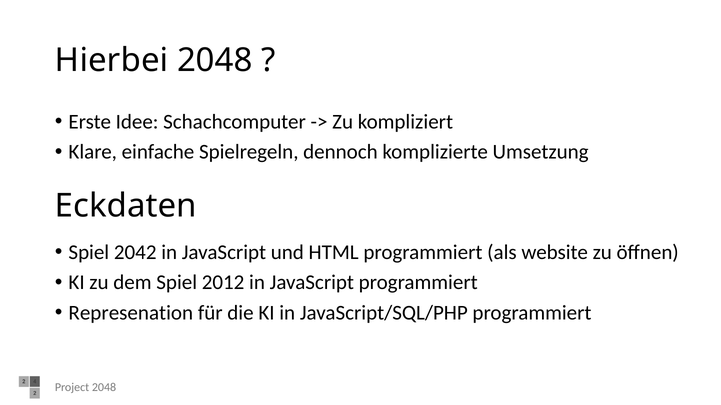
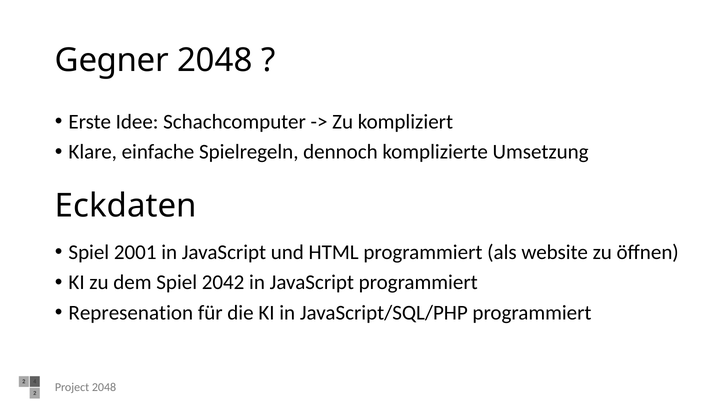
Hierbei: Hierbei -> Gegner (112, 61)
2042: 2042 -> 2001 (135, 253)
2012: 2012 -> 2042 (223, 283)
